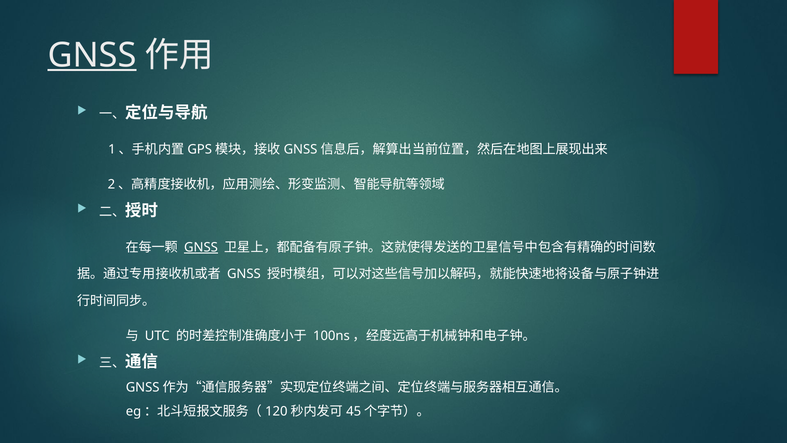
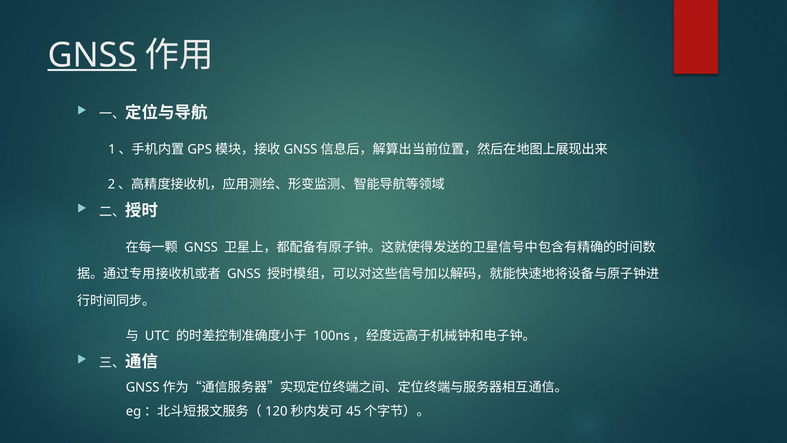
GNSS underline: present -> none (201, 247)
